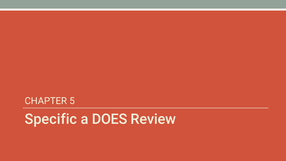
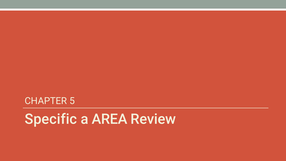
DOES: DOES -> AREA (110, 119)
